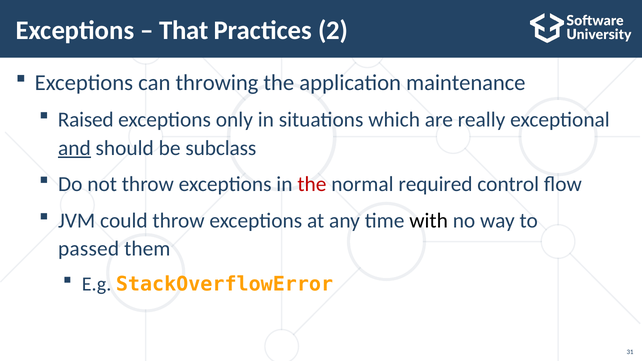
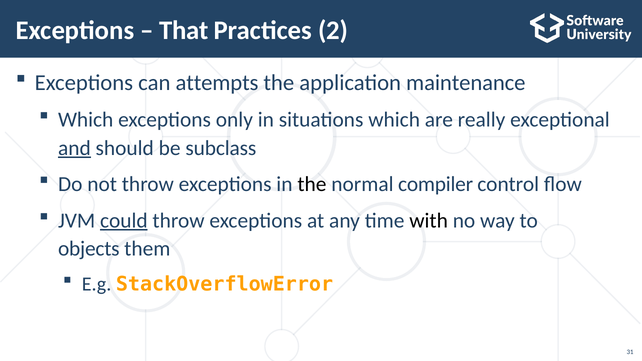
throwing: throwing -> attempts (217, 83)
Raised: Raised -> Which (86, 120)
the colour: red -> black (312, 184)
required: required -> compiler (436, 184)
could underline: none -> present (124, 221)
passed: passed -> objects (89, 249)
